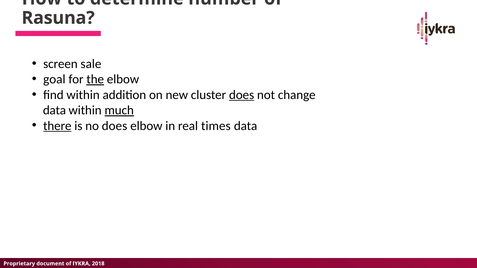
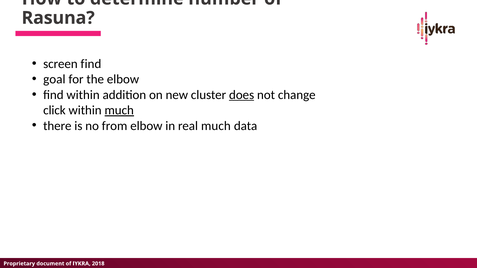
screen sale: sale -> find (91, 64)
the underline: present -> none (95, 79)
data: data -> click (54, 110)
there underline: present -> none (57, 126)
no does: does -> from (115, 126)
real times: times -> much (216, 126)
